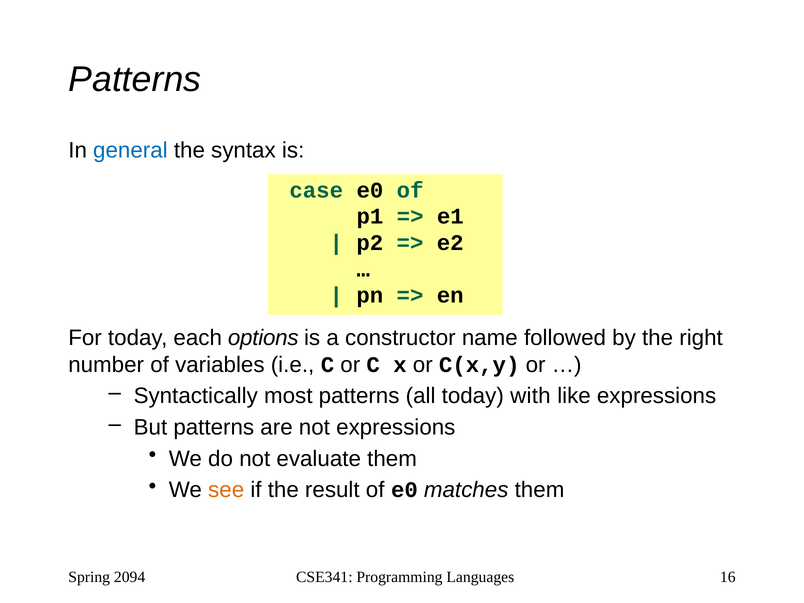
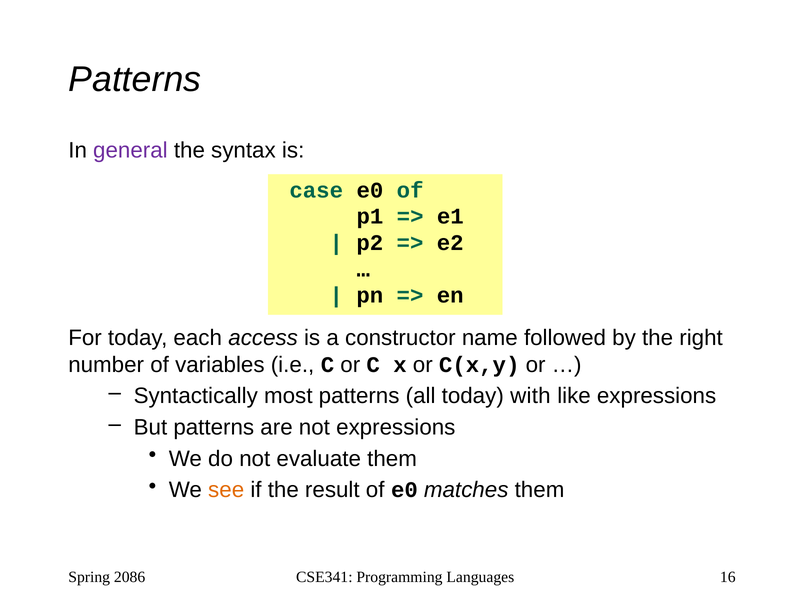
general colour: blue -> purple (130, 150)
options: options -> access (263, 338)
2094: 2094 -> 2086 (130, 577)
